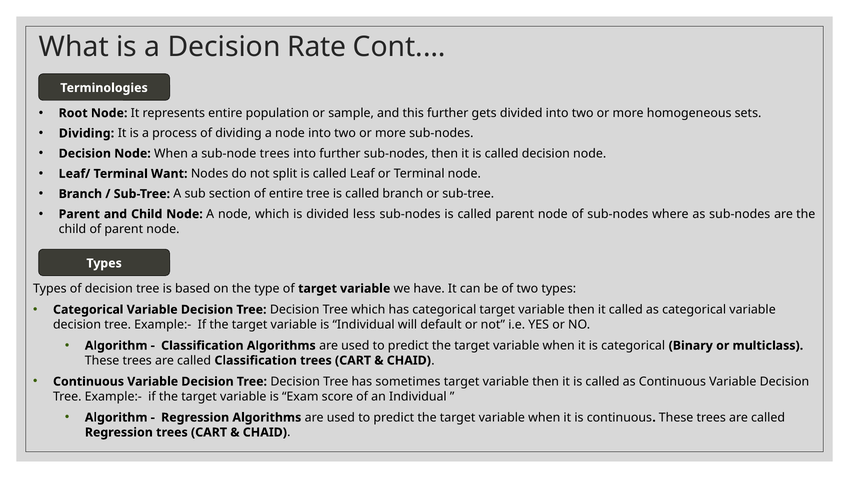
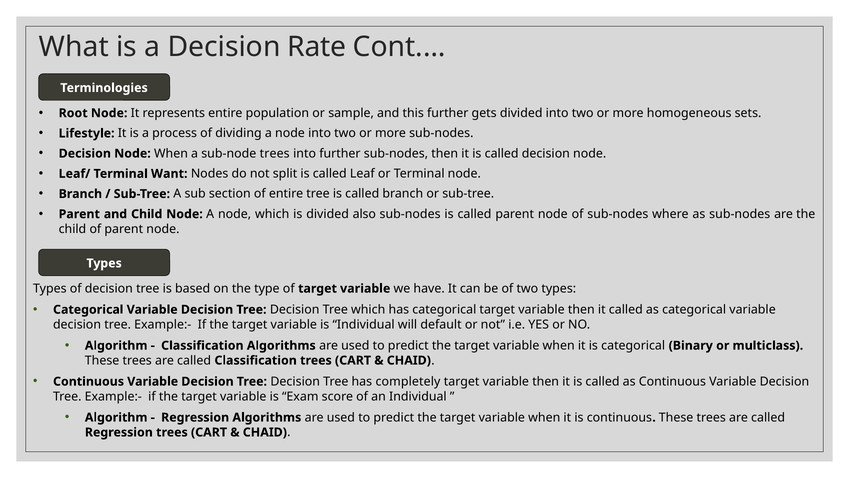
Dividing: Dividing -> Lifestyle (87, 133)
less: less -> also (364, 214)
sometimes: sometimes -> completely (408, 381)
